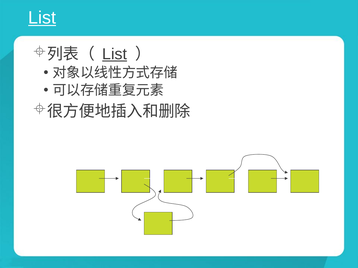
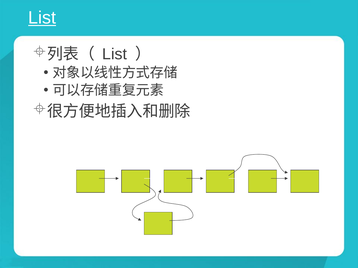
List underline: present -> none (115, 54)
